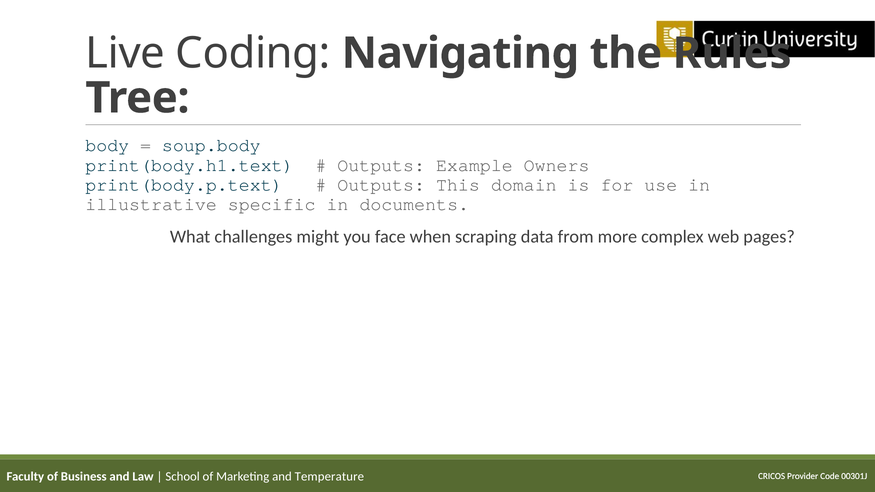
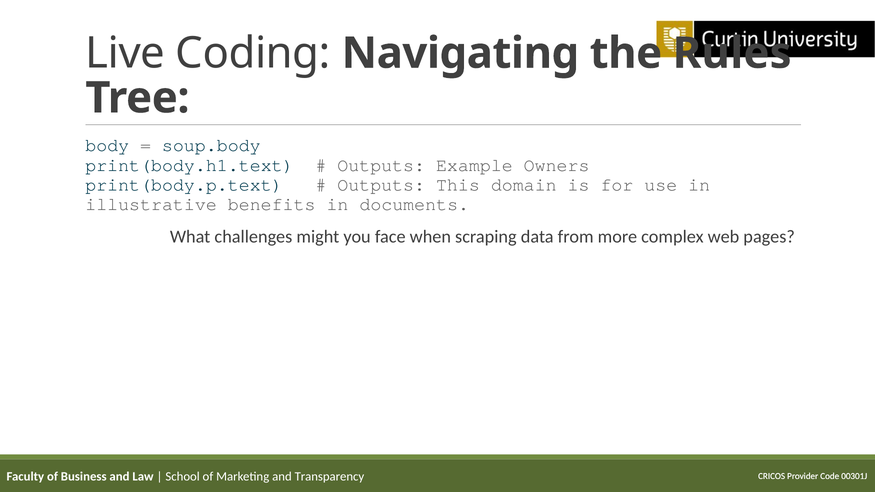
specific: specific -> benefits (272, 205)
Temperature: Temperature -> Transparency (329, 477)
